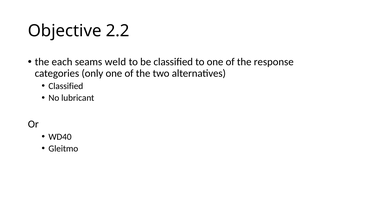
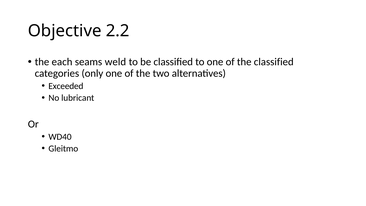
the response: response -> classified (274, 62)
Classified: Classified -> Exceeded (66, 86)
